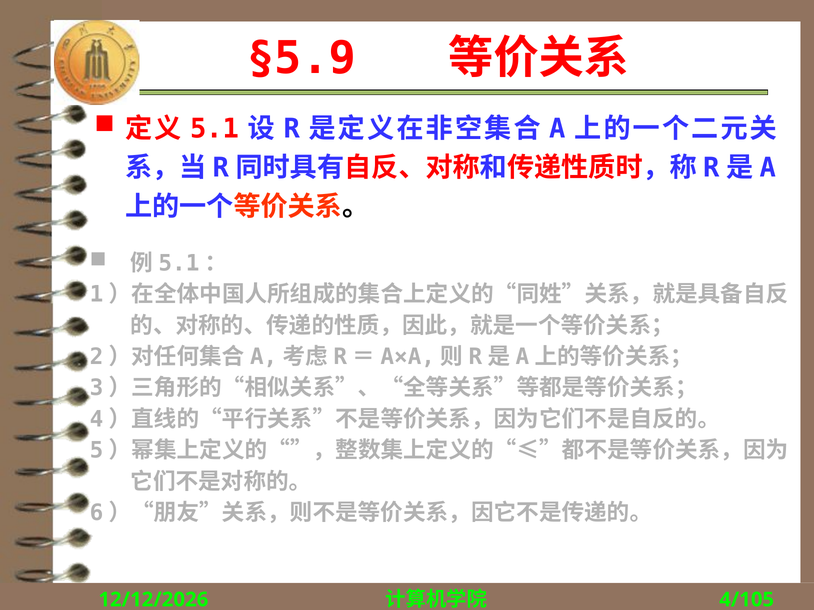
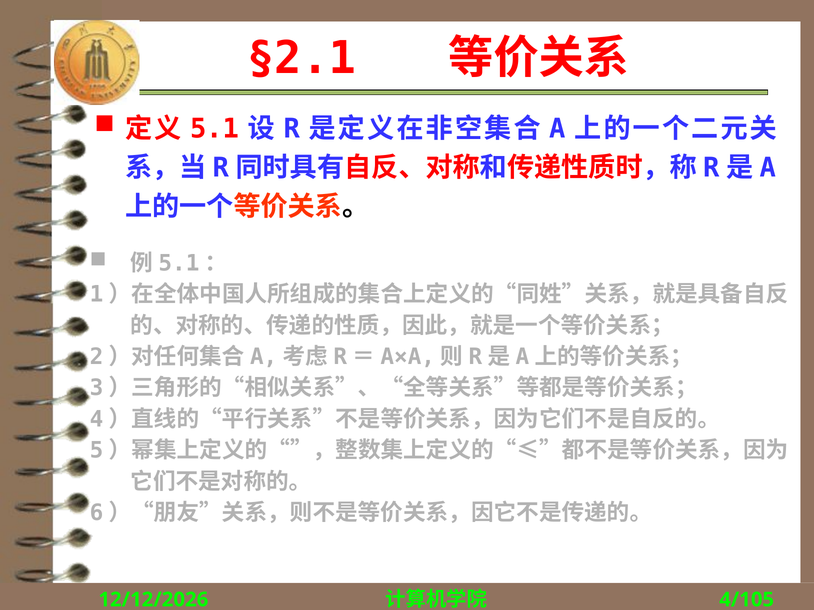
§5.9: §5.9 -> §2.1 (302, 58)
